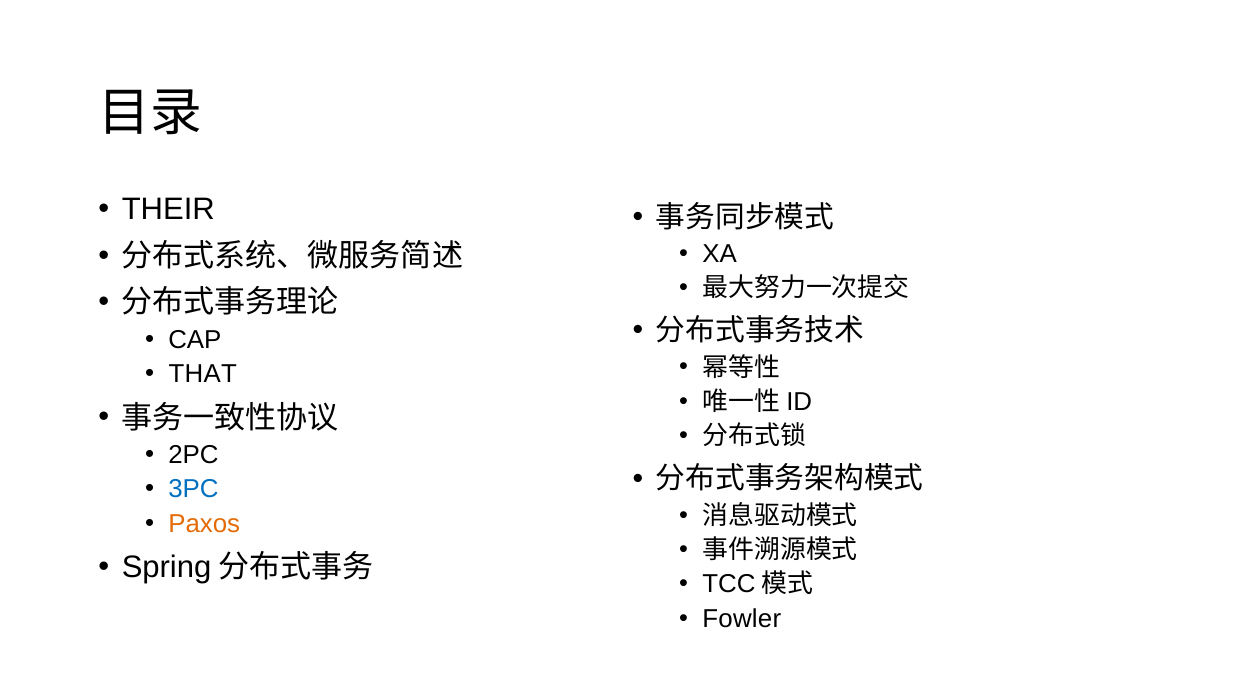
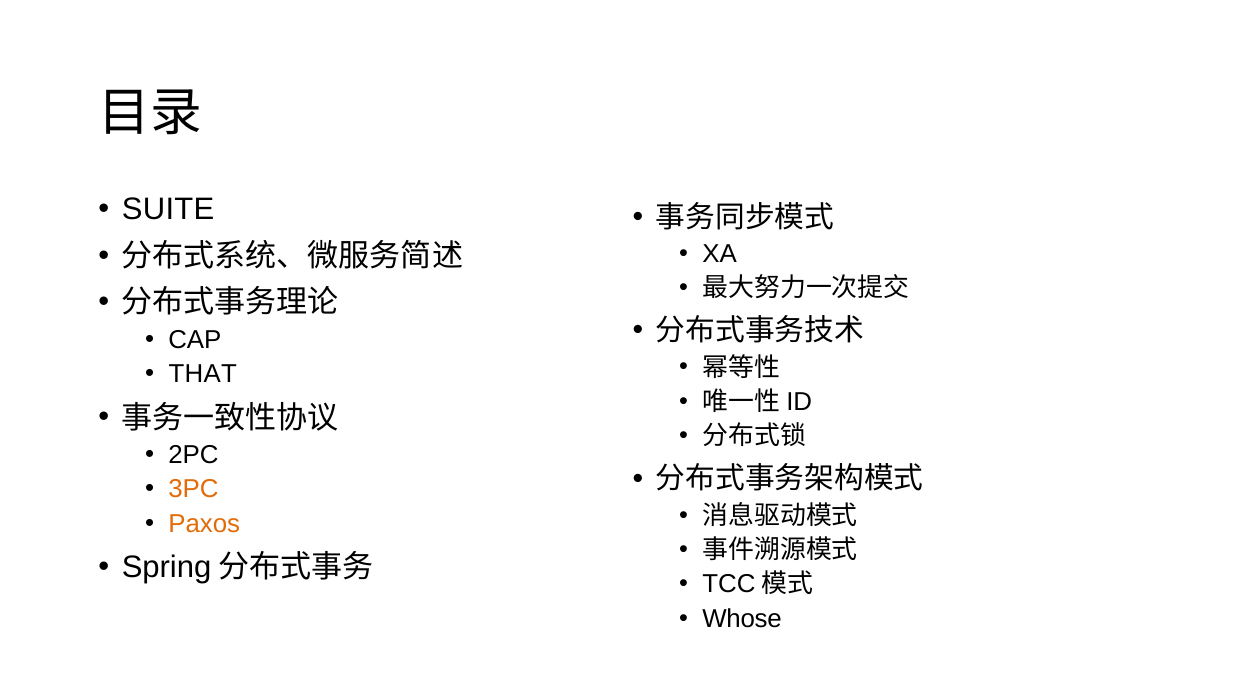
THEIR: THEIR -> SUITE (168, 210)
3PC colour: blue -> orange (193, 489)
Fowler: Fowler -> Whose (742, 619)
